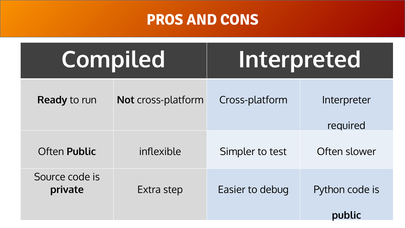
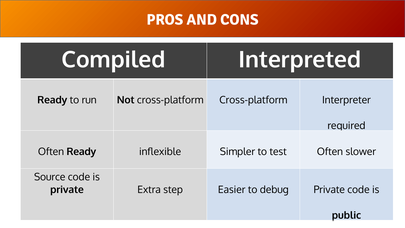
Often Public: Public -> Ready (81, 152)
debug Python: Python -> Private (329, 190)
